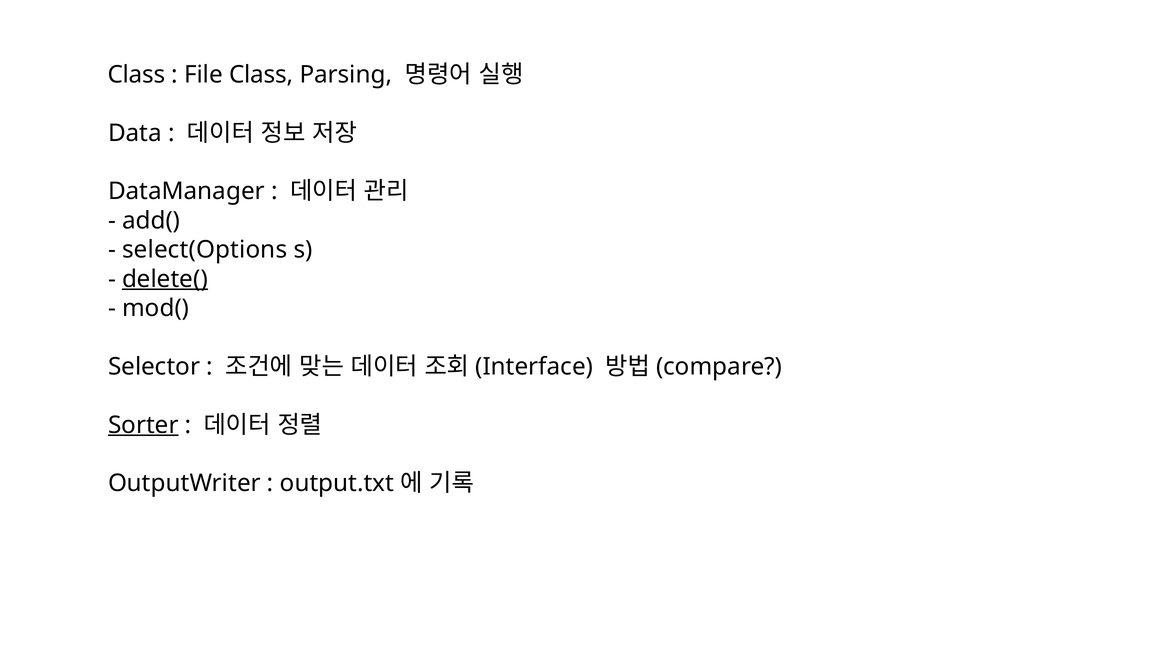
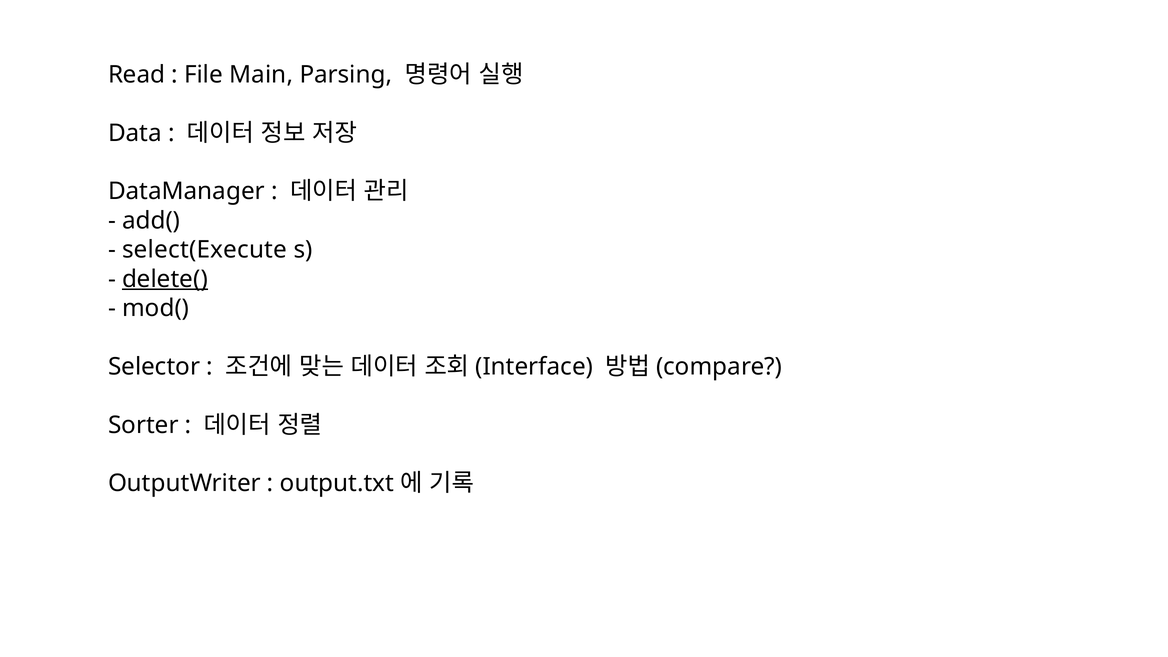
Class: Class -> Read (137, 75)
File Class: Class -> Main (261, 75)
select(Options: select(Options -> select(Execute (205, 250)
Sorter underline: present -> none (143, 425)
